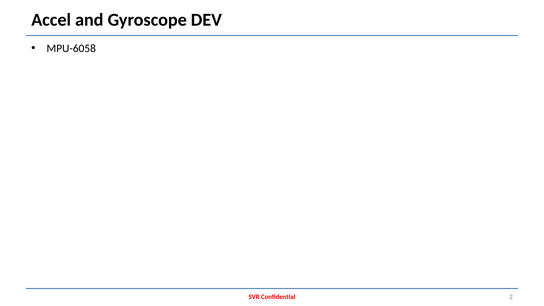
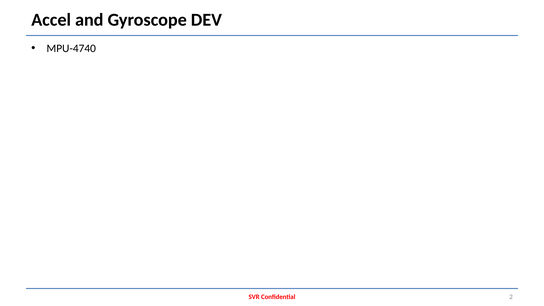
MPU-6058: MPU-6058 -> MPU-4740 (71, 48)
